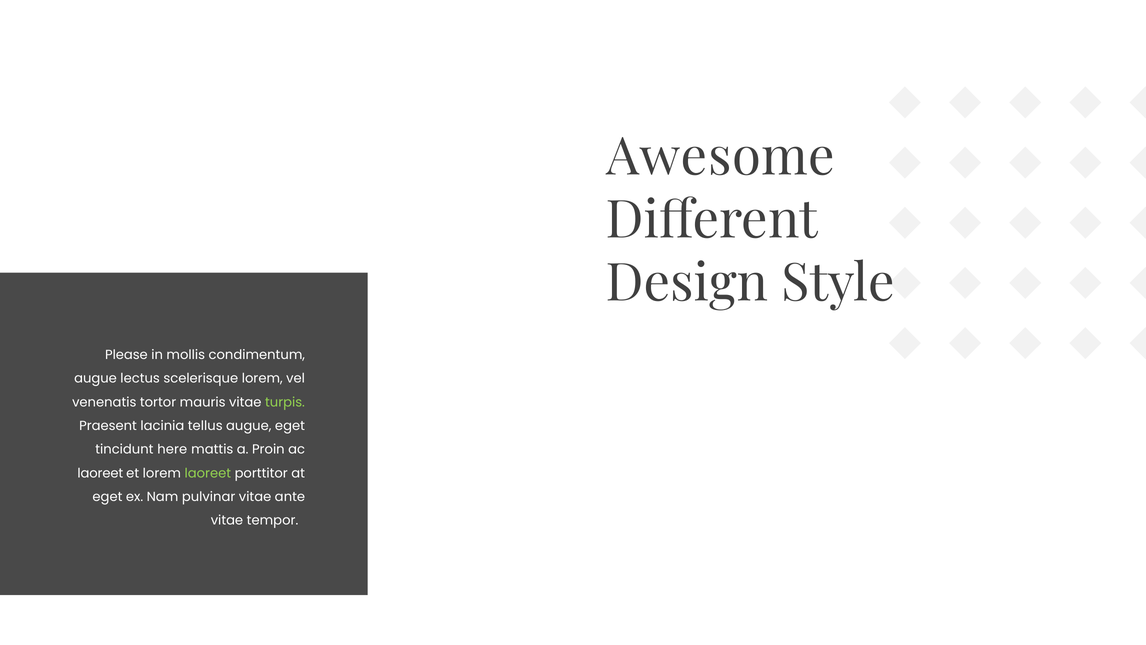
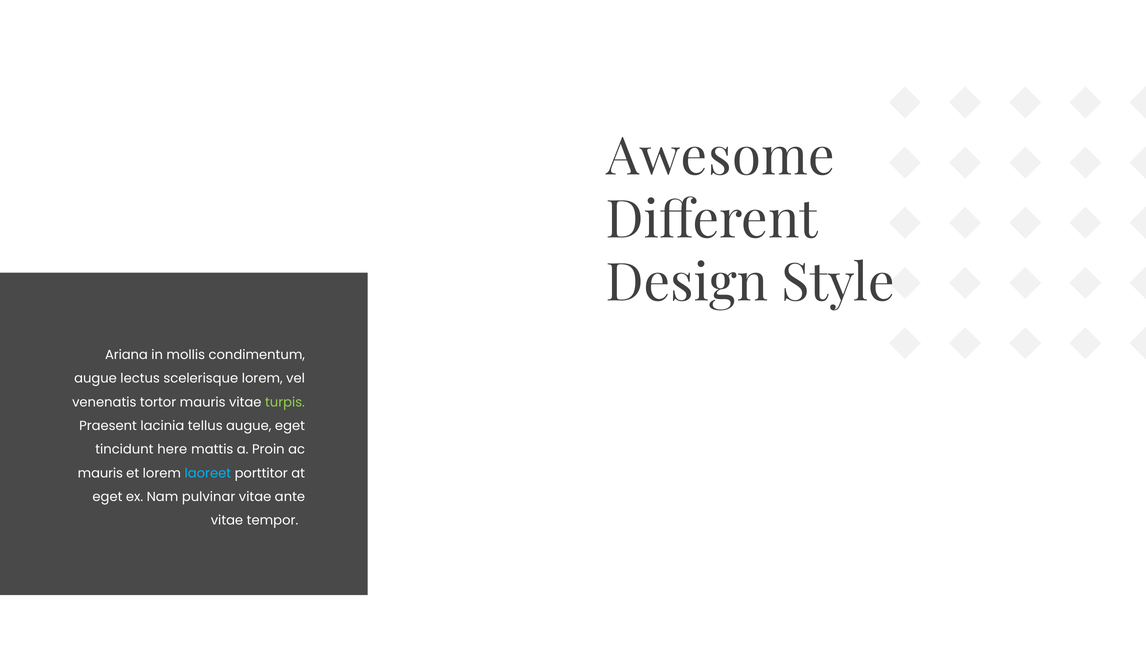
Please: Please -> Ariana (126, 355)
laoreet: laoreet -> mauris (100, 473)
laoreet colour: light green -> light blue (208, 473)
